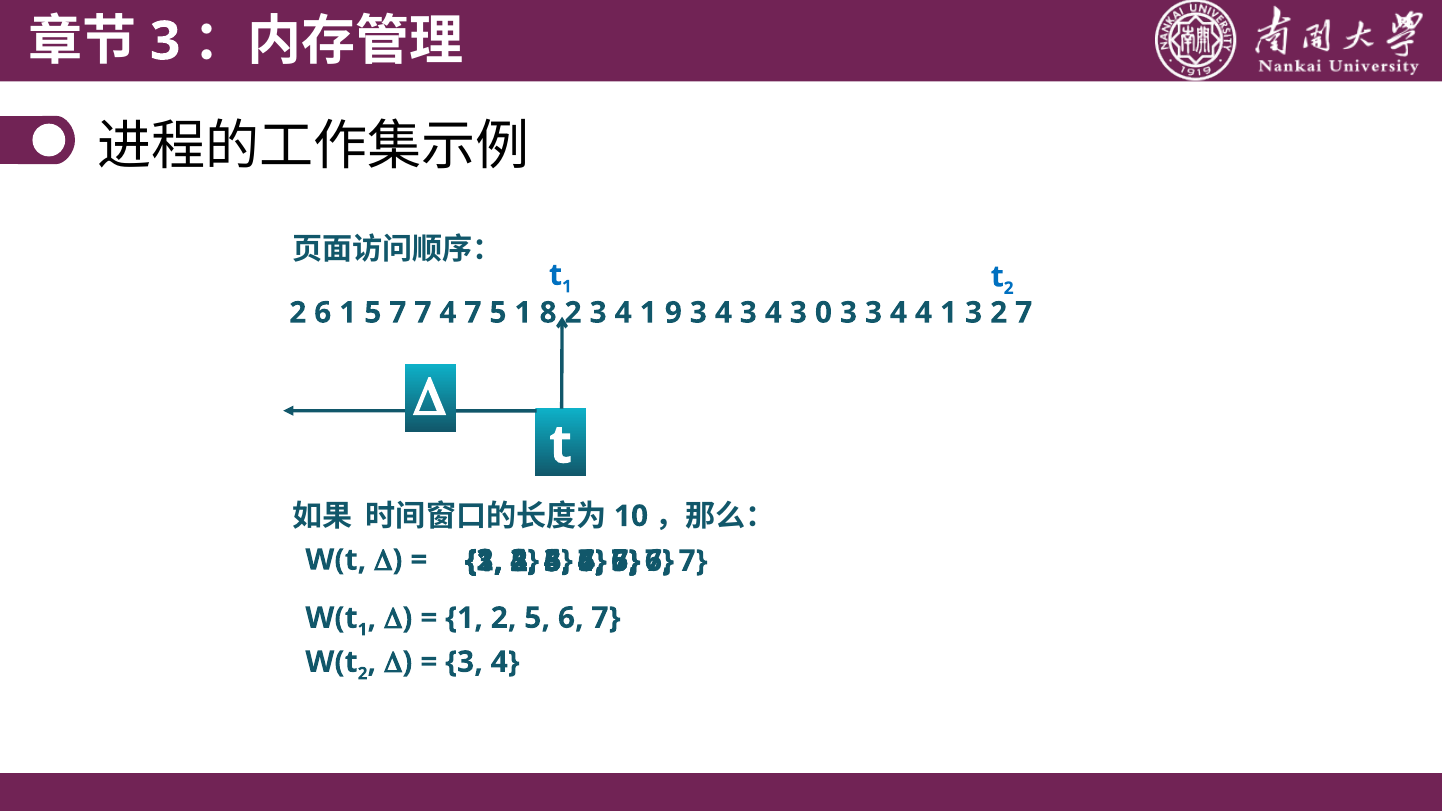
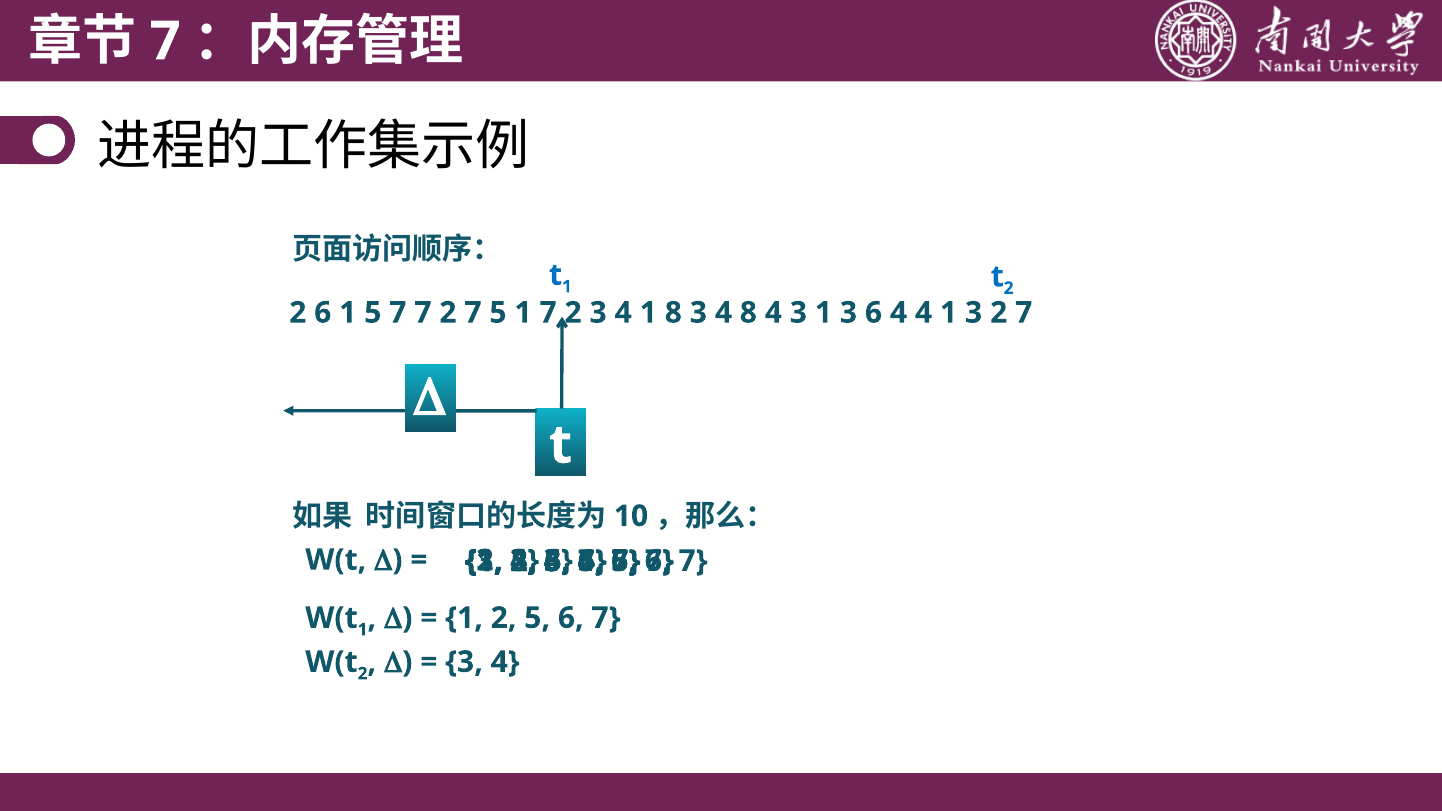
3: 3 -> 7 (165, 42)
7 7 4: 4 -> 2 (448, 313)
1 8: 8 -> 7 (548, 313)
1 9: 9 -> 8 (673, 313)
3: 3 -> 8 (748, 313)
3 0: 0 -> 1 (823, 313)
3 3: 3 -> 6 (874, 313)
